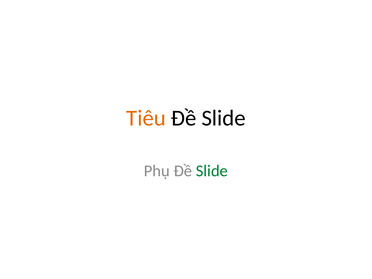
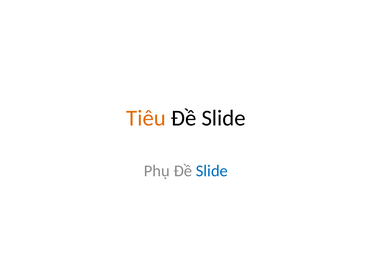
Slide colour: green -> blue (212, 171)
